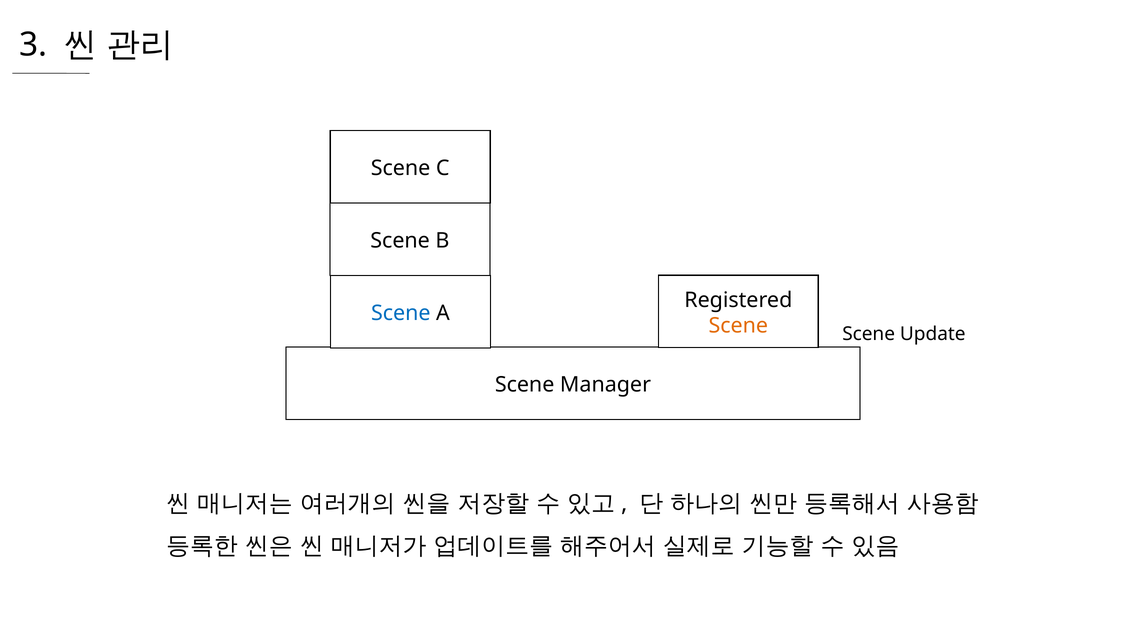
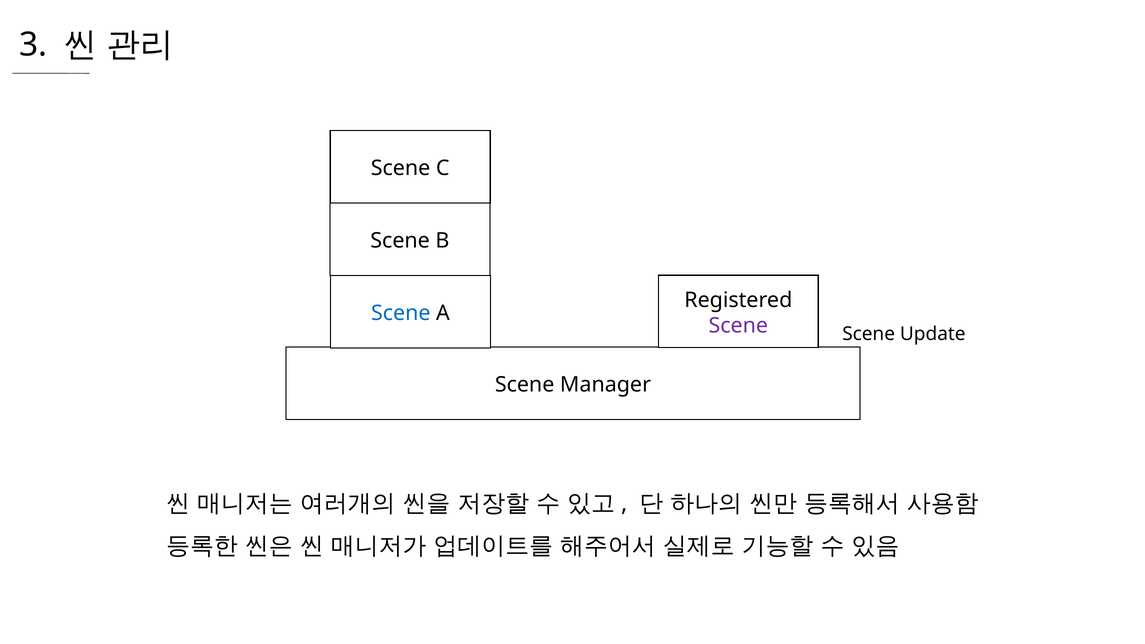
Scene colour: orange -> purple (738, 326)
